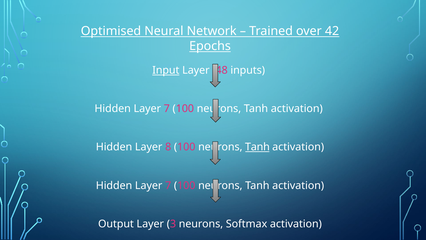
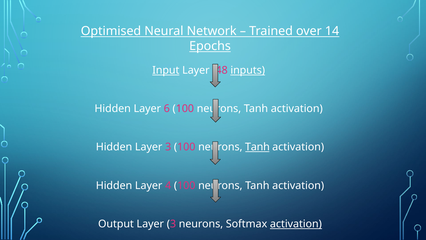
42: 42 -> 14 (332, 31)
inputs underline: none -> present (248, 70)
7: 7 -> 6 (167, 109)
Hidden Layer 8: 8 -> 3 (168, 147)
7: 7 -> 4 (168, 185)
activation underline: none -> present (296, 224)
